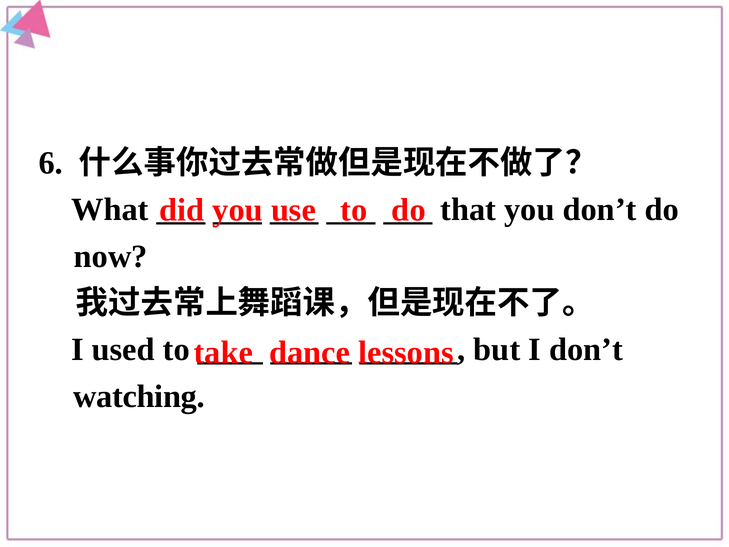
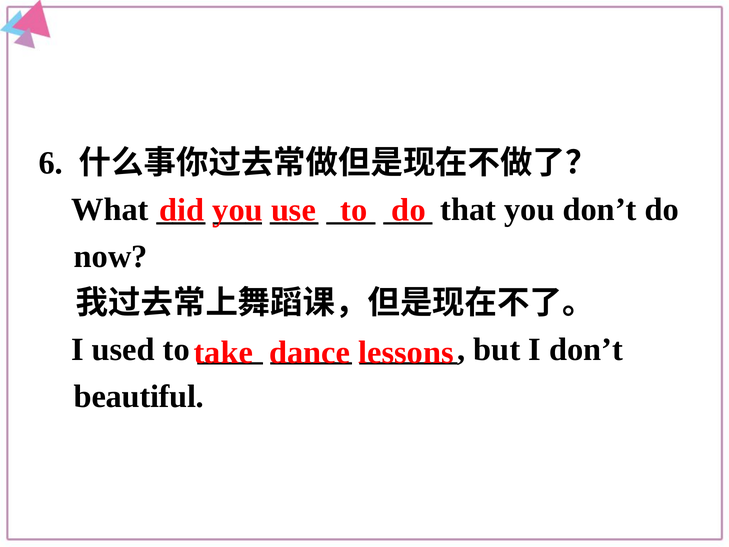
watching: watching -> beautiful (139, 396)
